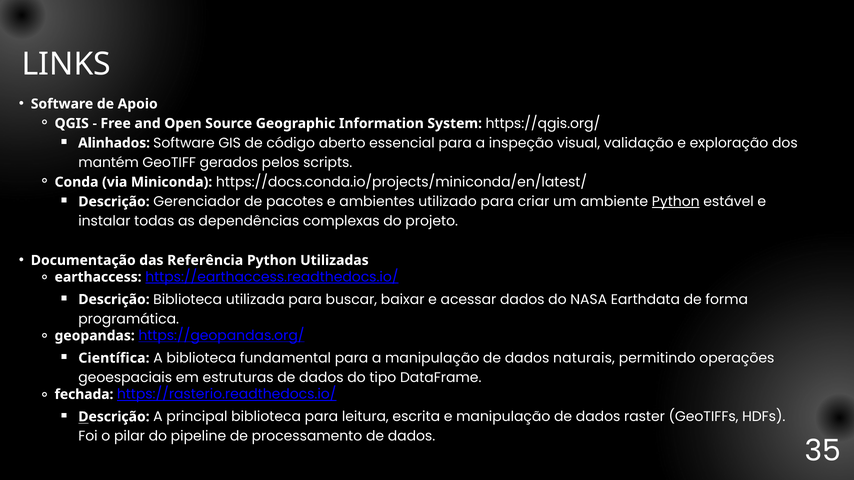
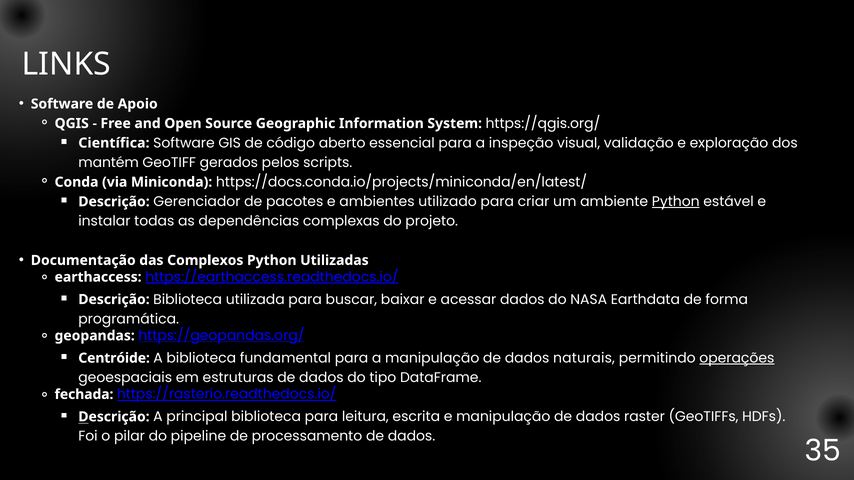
Alinhados: Alinhados -> Científica (114, 143)
Referência: Referência -> Complexos (205, 261)
Científica: Científica -> Centróide (114, 358)
operações underline: none -> present (737, 358)
